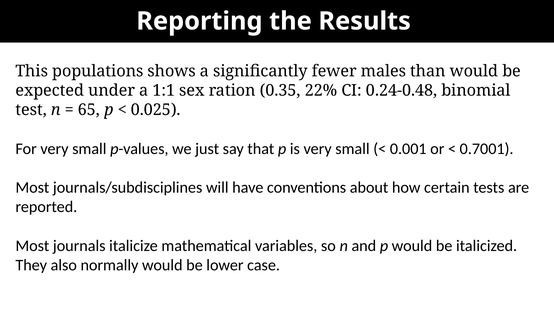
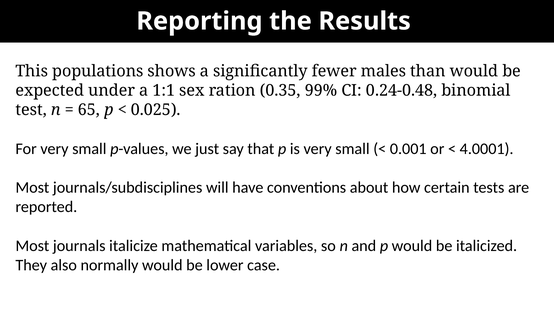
22%: 22% -> 99% (321, 90)
0.7001: 0.7001 -> 4.0001 (487, 149)
